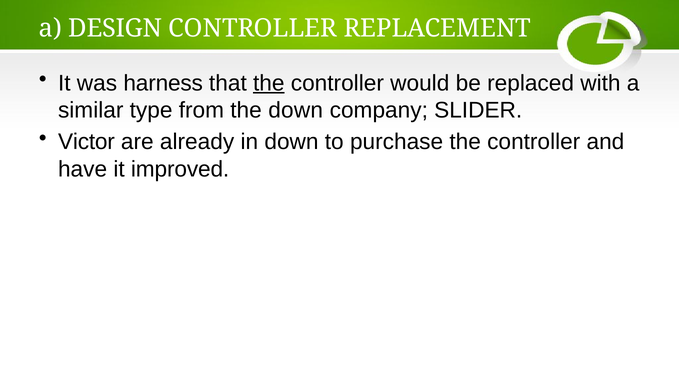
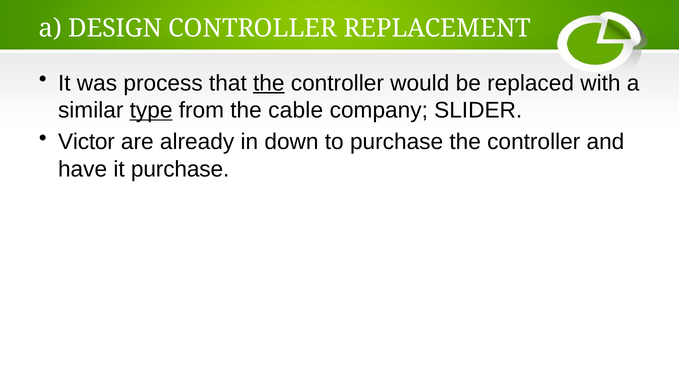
harness: harness -> process (163, 83)
type underline: none -> present (151, 110)
the down: down -> cable (296, 110)
it improved: improved -> purchase (180, 169)
